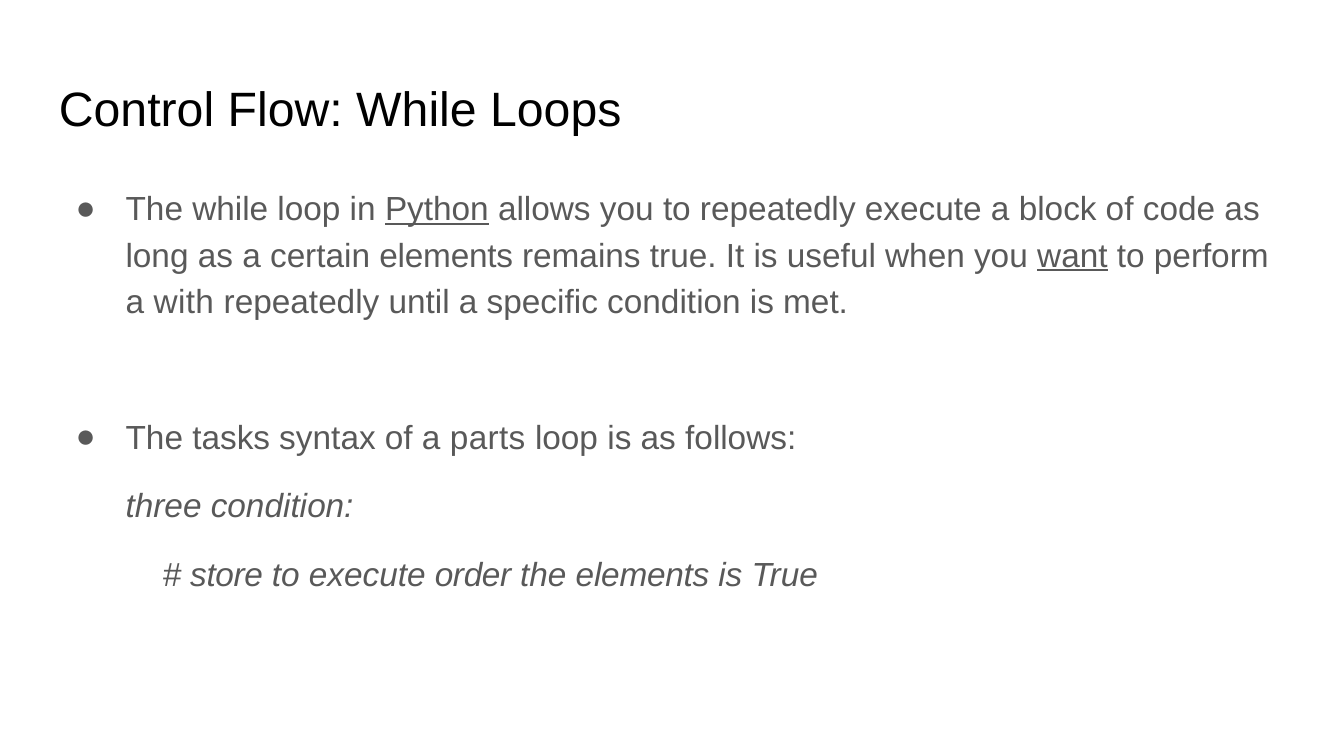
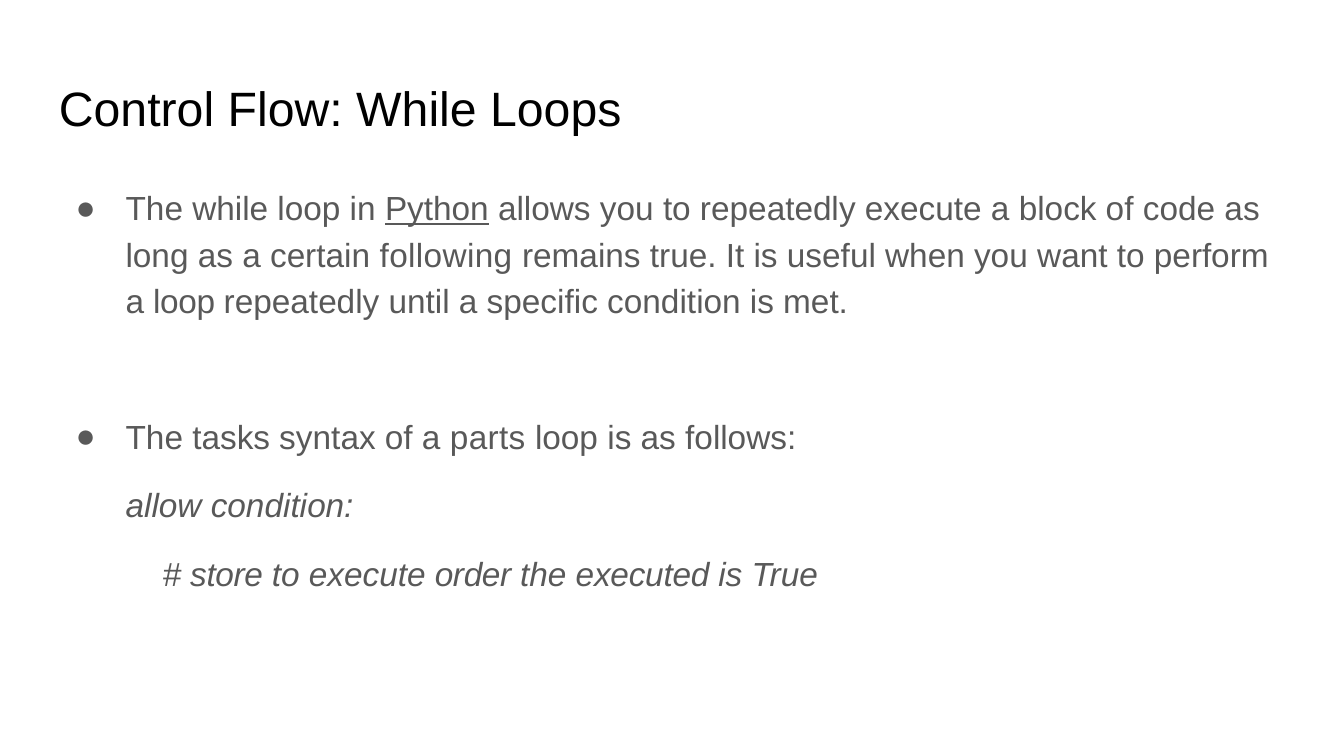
certain elements: elements -> following (446, 256)
want underline: present -> none (1072, 256)
a with: with -> loop (184, 302)
three: three -> allow (164, 507)
the elements: elements -> executed (643, 575)
